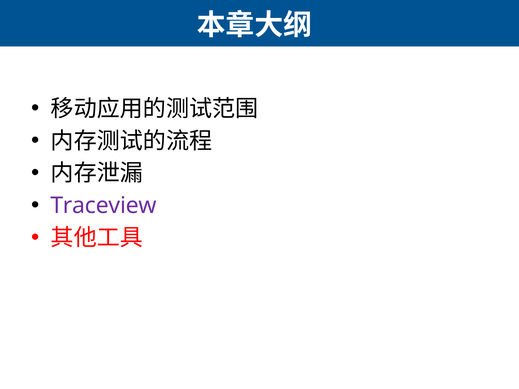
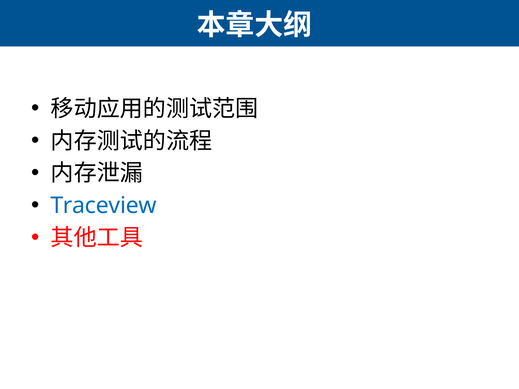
Traceview colour: purple -> blue (104, 206)
